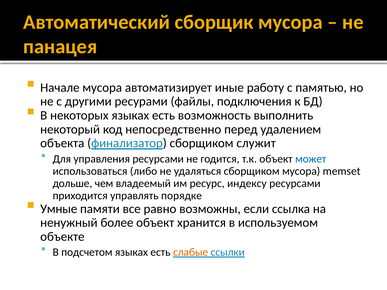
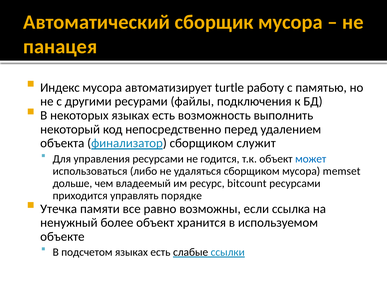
Начале: Начале -> Индекс (60, 88)
иные: иные -> turtle (229, 88)
индексу: индексу -> bitcount (247, 184)
Умные: Умные -> Утечка (59, 209)
слабые colour: orange -> black (191, 252)
